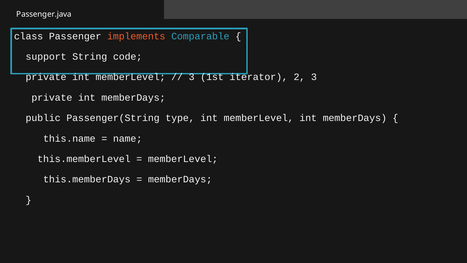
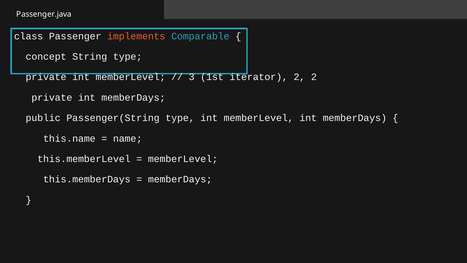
support: support -> concept (46, 57)
String code: code -> type (128, 57)
2 3: 3 -> 2 (314, 77)
